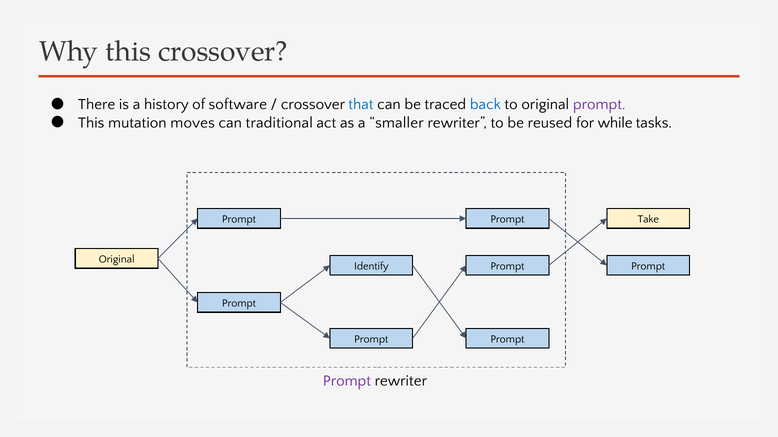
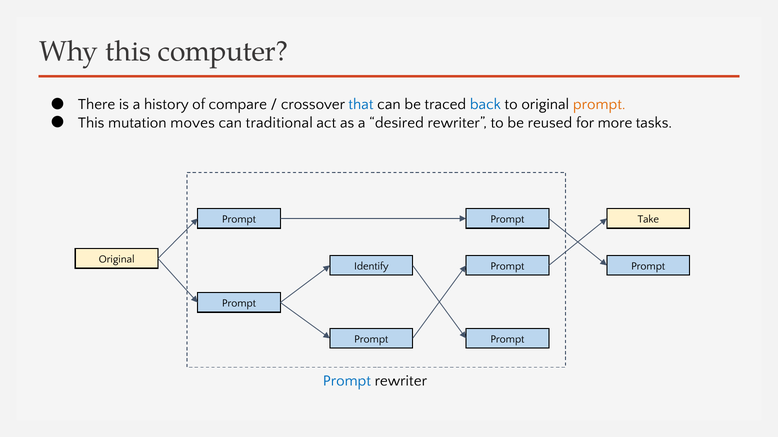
this crossover: crossover -> computer (223, 52)
software: software -> compare (238, 105)
prompt colour: purple -> orange (599, 105)
smaller: smaller -> desired (397, 123)
while: while -> more (615, 123)
Prompt colour: purple -> blue (347, 381)
